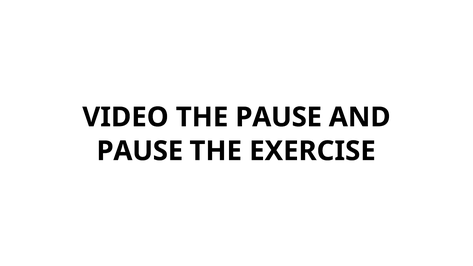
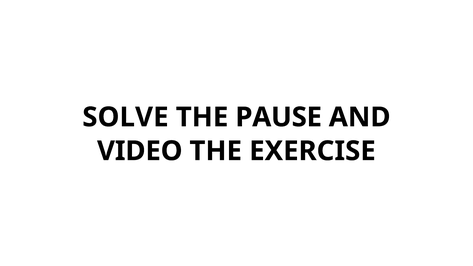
VIDEO: VIDEO -> SOLVE (125, 117)
PAUSE: PAUSE -> VIDEO (140, 151)
